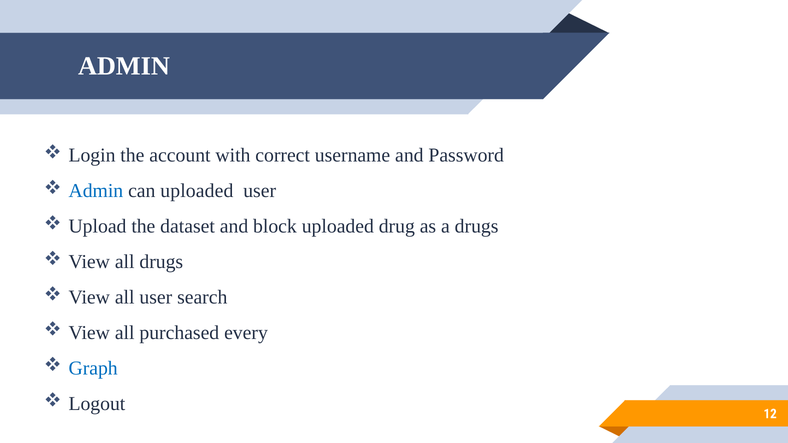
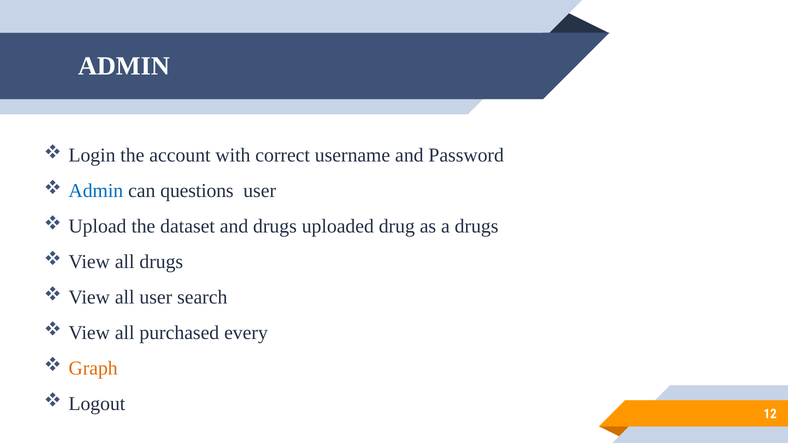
can uploaded: uploaded -> questions (197, 191)
and block: block -> drugs (275, 226)
Graph colour: blue -> orange (93, 368)
